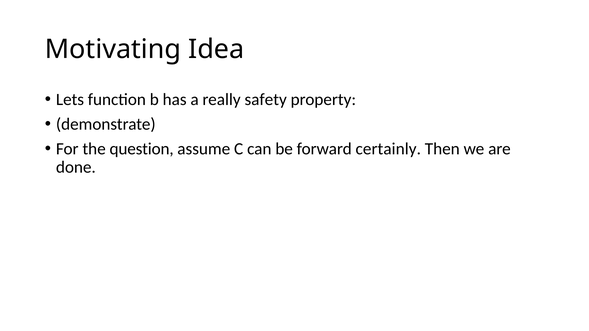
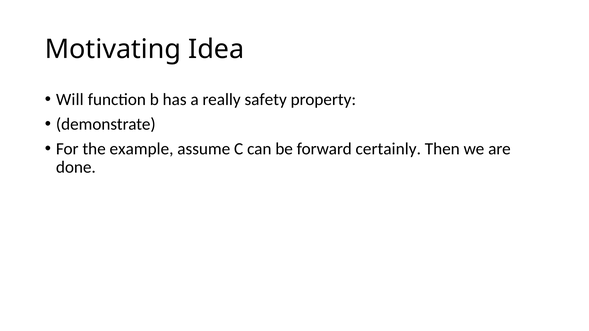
Lets: Lets -> Will (70, 100)
question: question -> example (142, 149)
